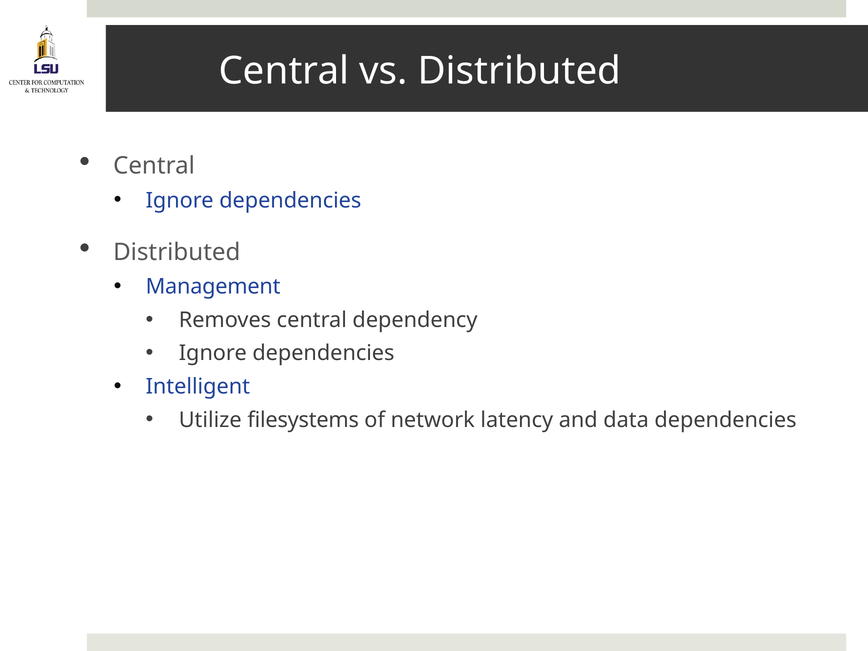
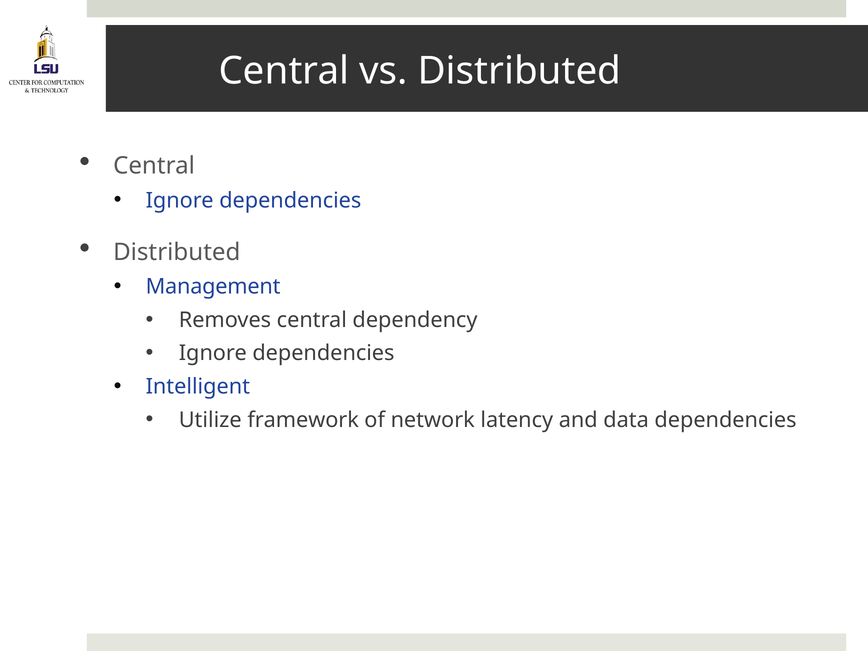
filesystems: filesystems -> framework (303, 420)
